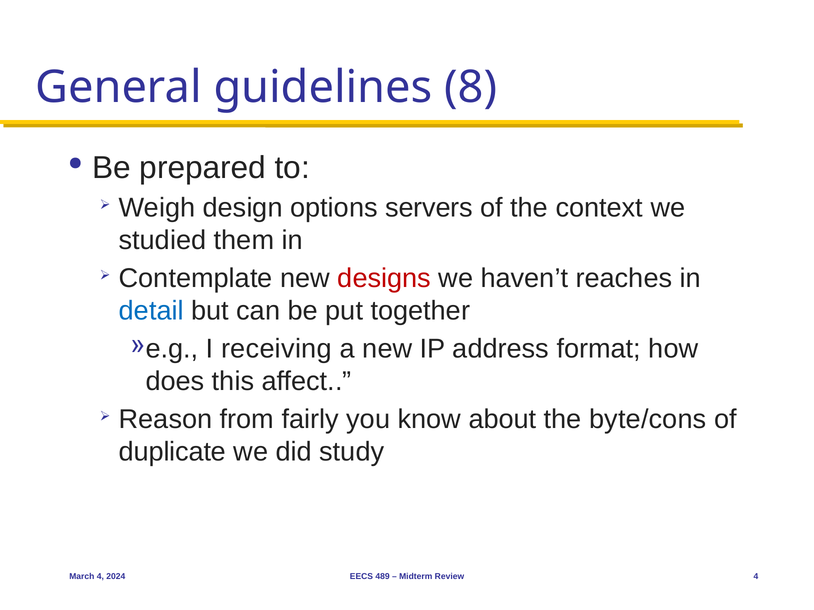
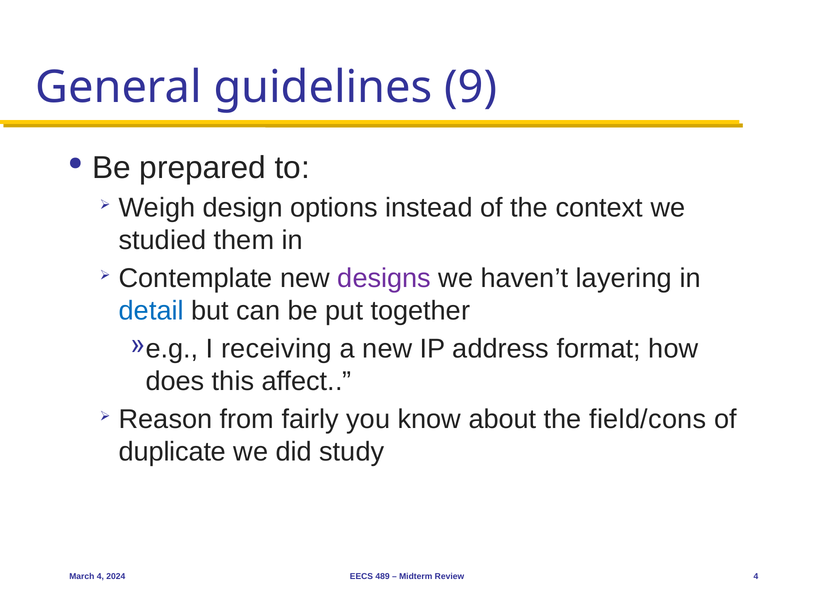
8: 8 -> 9 (471, 87)
servers: servers -> instead (429, 208)
designs colour: red -> purple (384, 279)
reaches: reaches -> layering (624, 279)
byte/cons: byte/cons -> field/cons (648, 420)
